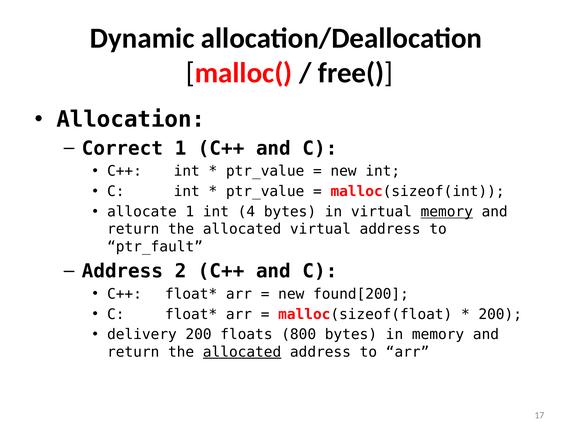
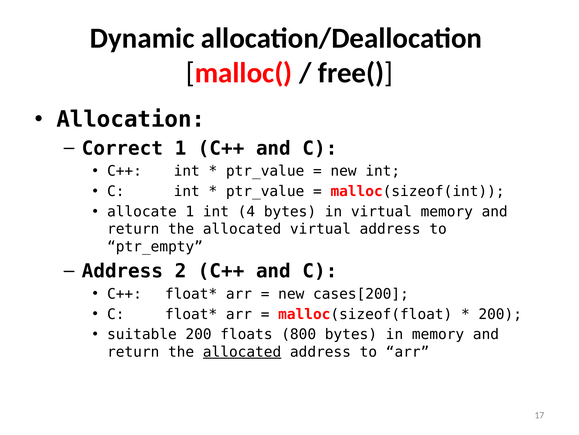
memory underline: present -> none (447, 211)
ptr_fault: ptr_fault -> ptr_empty (155, 246)
found[200: found[200 -> cases[200 (361, 293)
delivery: delivery -> suitable (142, 334)
